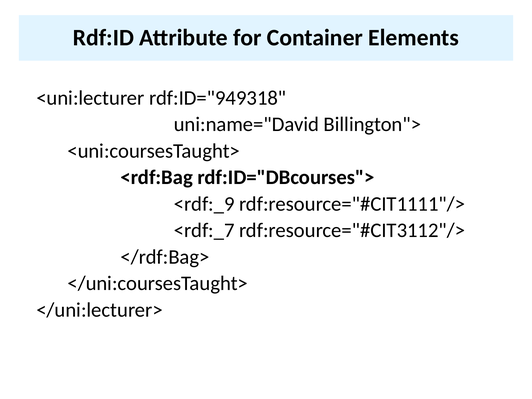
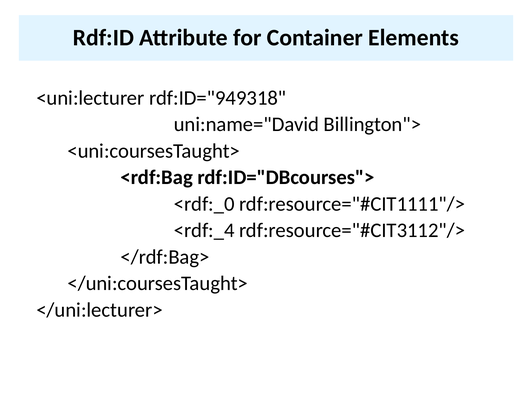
<rdf:_9: <rdf:_9 -> <rdf:_0 (204, 204)
<rdf:_7: <rdf:_7 -> <rdf:_4 (204, 230)
